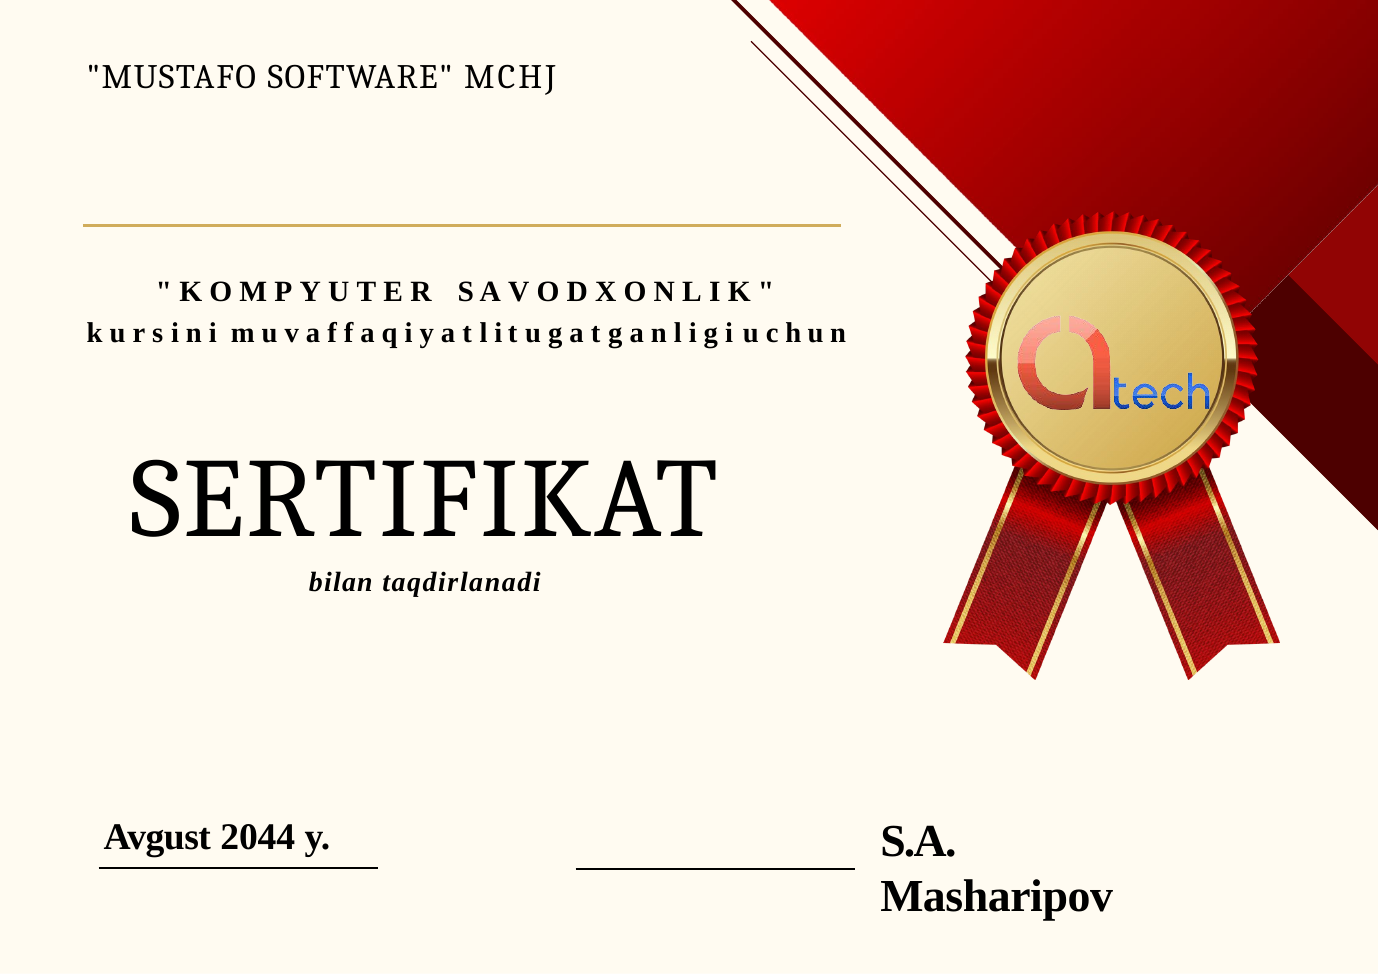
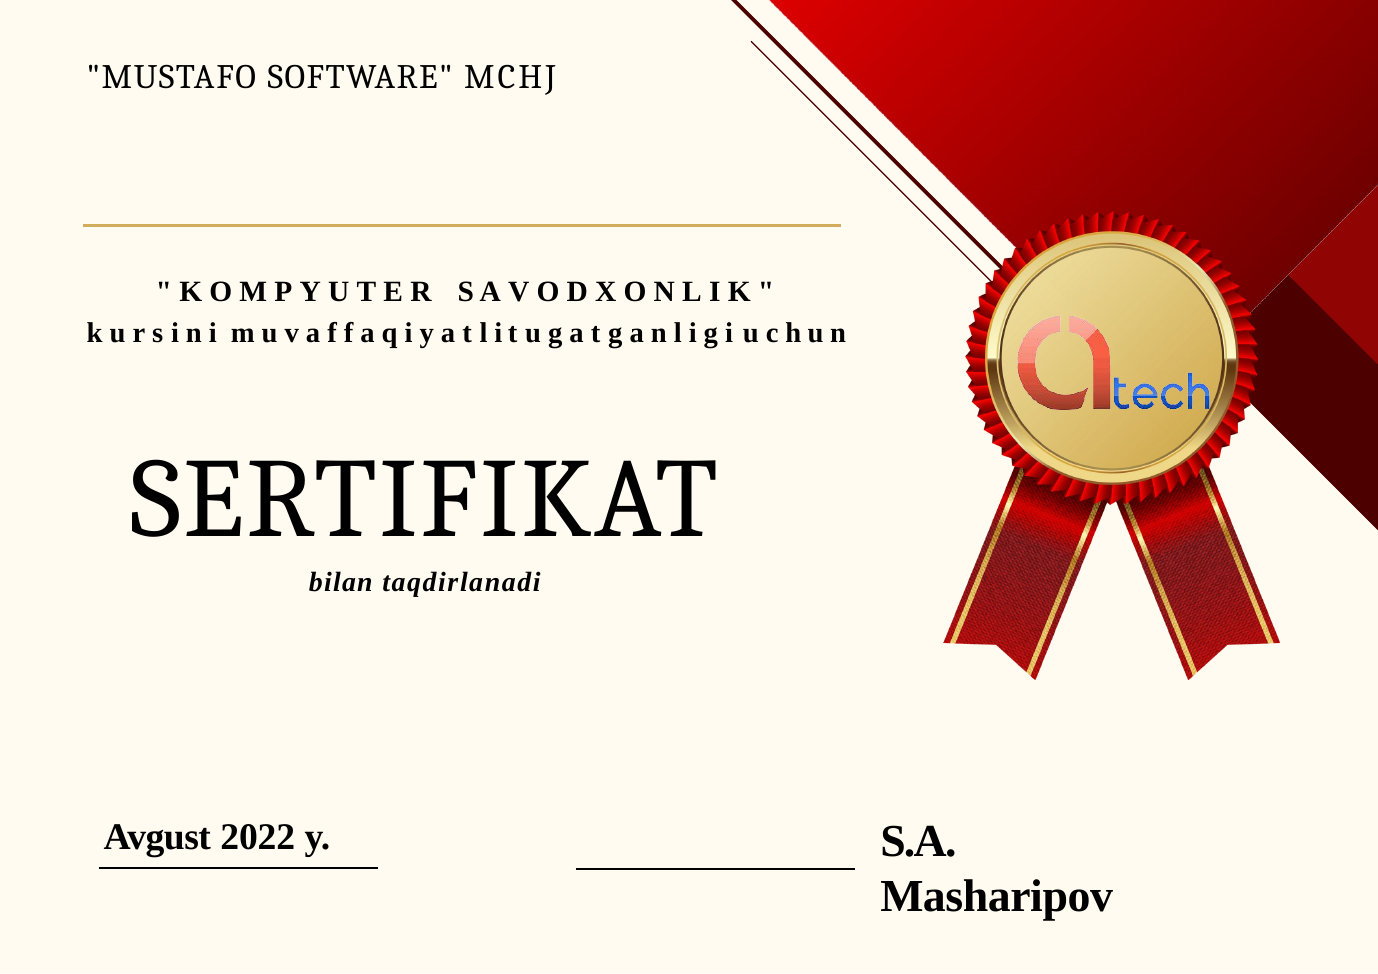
2044: 2044 -> 2022 (258, 838)
